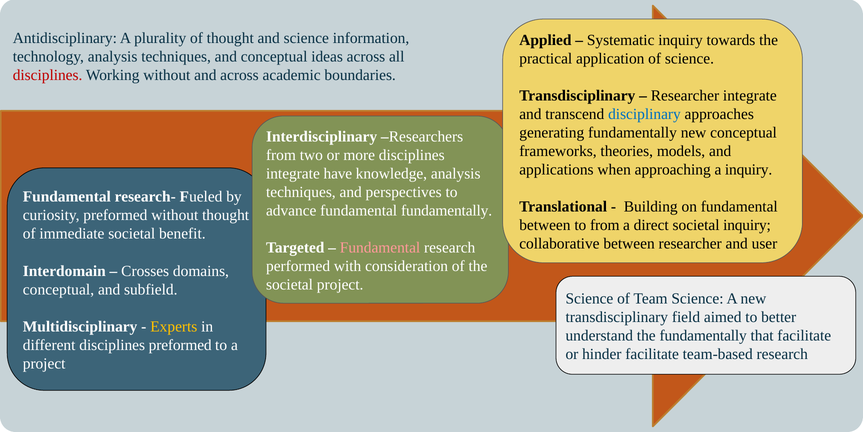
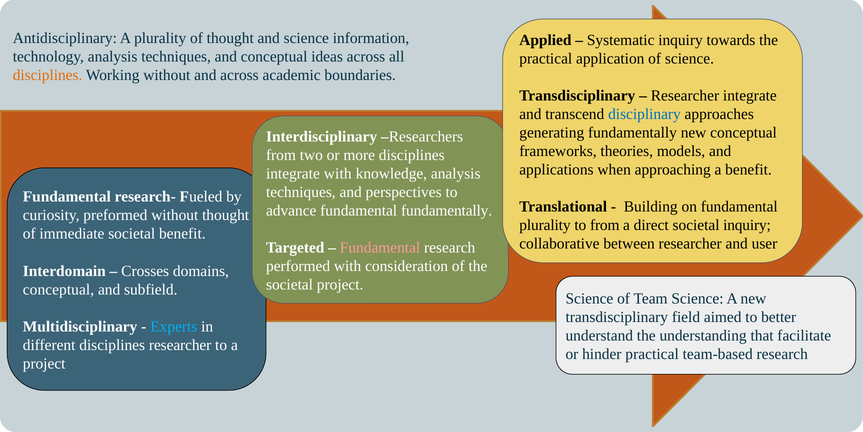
disciplines colour: red -> orange (48, 75)
a inquiry: inquiry -> benefit (749, 170)
integrate have: have -> with (338, 173)
between: between -> plurality (545, 225)
Experts colour: yellow -> light blue (174, 326)
the fundamentally: fundamentally -> understanding (703, 335)
disciplines preformed: preformed -> researcher (180, 345)
hinder facilitate: facilitate -> practical (652, 354)
